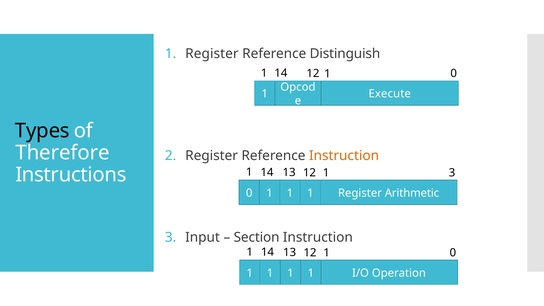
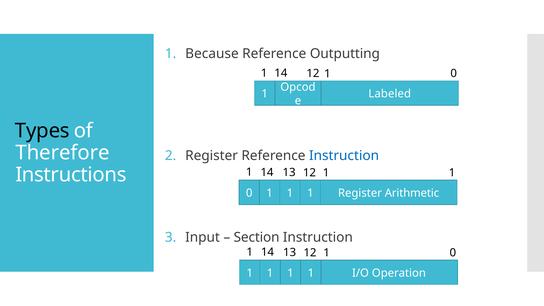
1 Register: Register -> Because (212, 54)
Distinguish: Distinguish -> Outputting (345, 54)
Execute: Execute -> Labeled (390, 94)
Instruction colour: orange -> blue (344, 156)
13 3: 3 -> 1 (452, 173)
